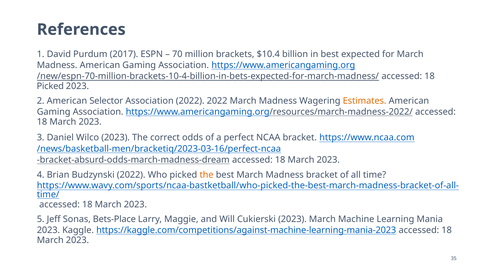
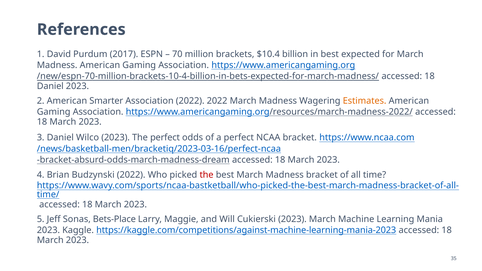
Picked: Picked -> Daniel (50, 86)
Selector: Selector -> Smarter (106, 101)
The correct: correct -> perfect (165, 138)
the colour: orange -> red (207, 175)
